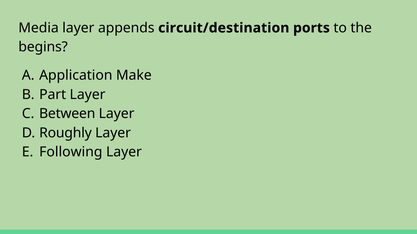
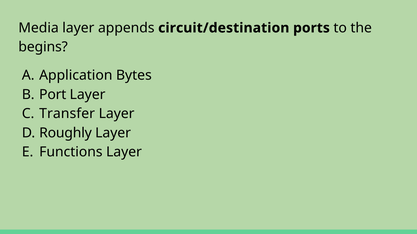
Make: Make -> Bytes (134, 76)
Part: Part -> Port (53, 95)
Between: Between -> Transfer (67, 114)
Following: Following -> Functions (71, 152)
